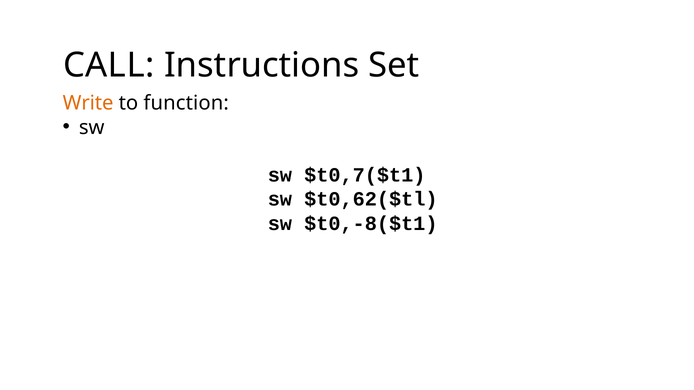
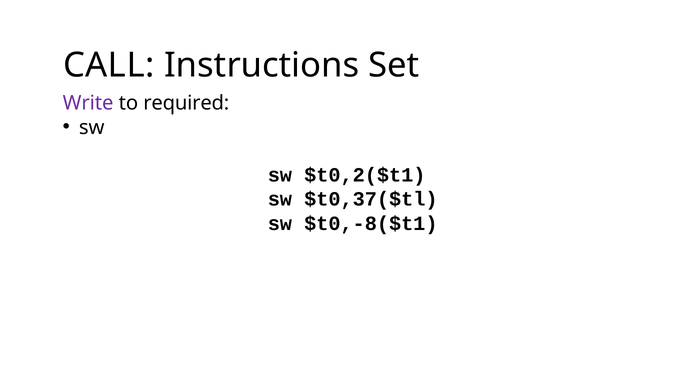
Write colour: orange -> purple (88, 103)
function: function -> required (186, 103)
$t0,7($t1: $t0,7($t1 -> $t0,2($t1 (365, 175)
$t0,62($tl: $t0,62($tl -> $t0,37($tl (371, 199)
